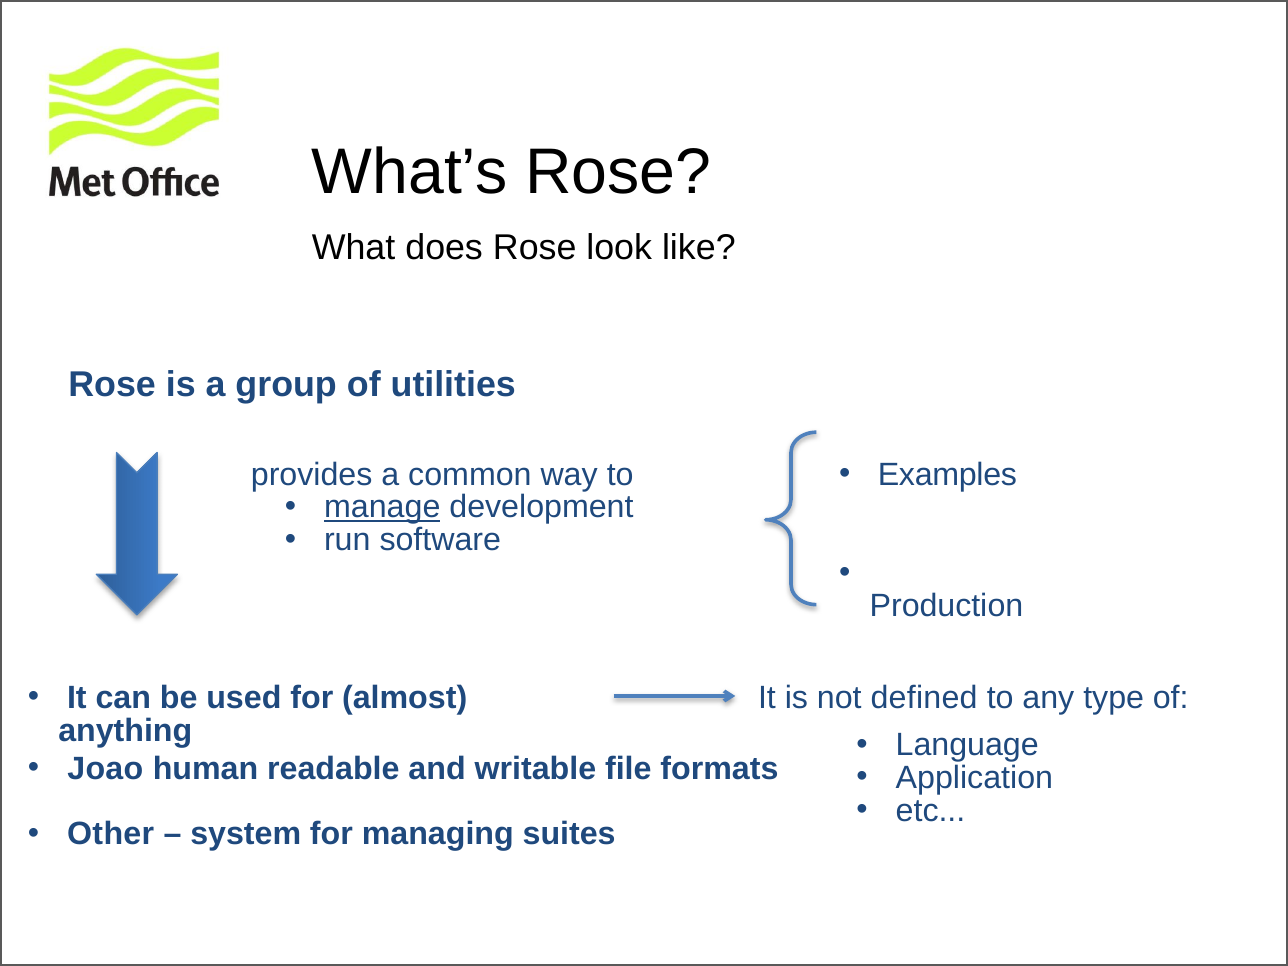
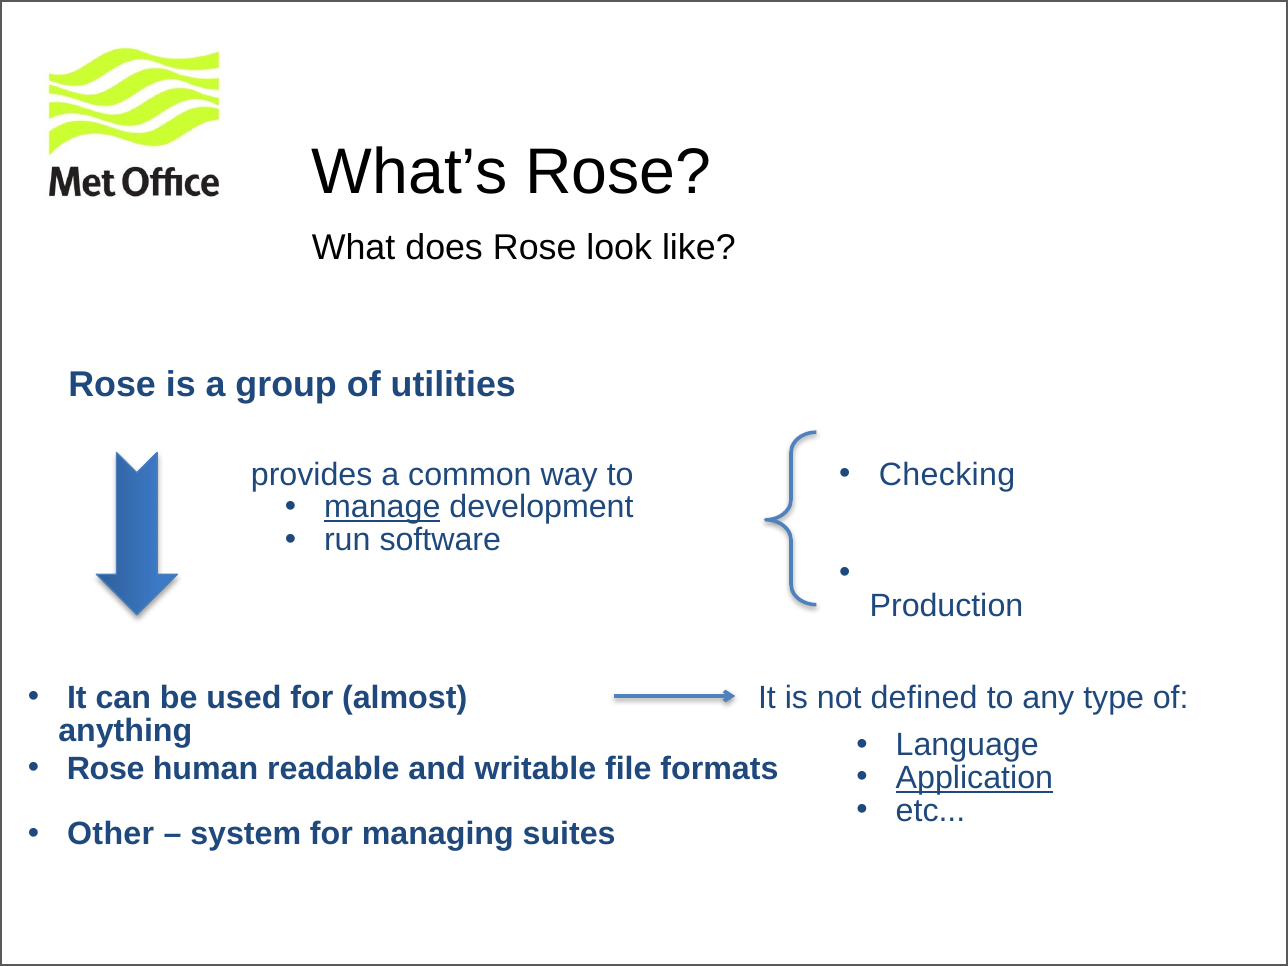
Examples: Examples -> Checking (947, 475)
Joao: Joao -> Rose (106, 769)
Application underline: none -> present (974, 778)
